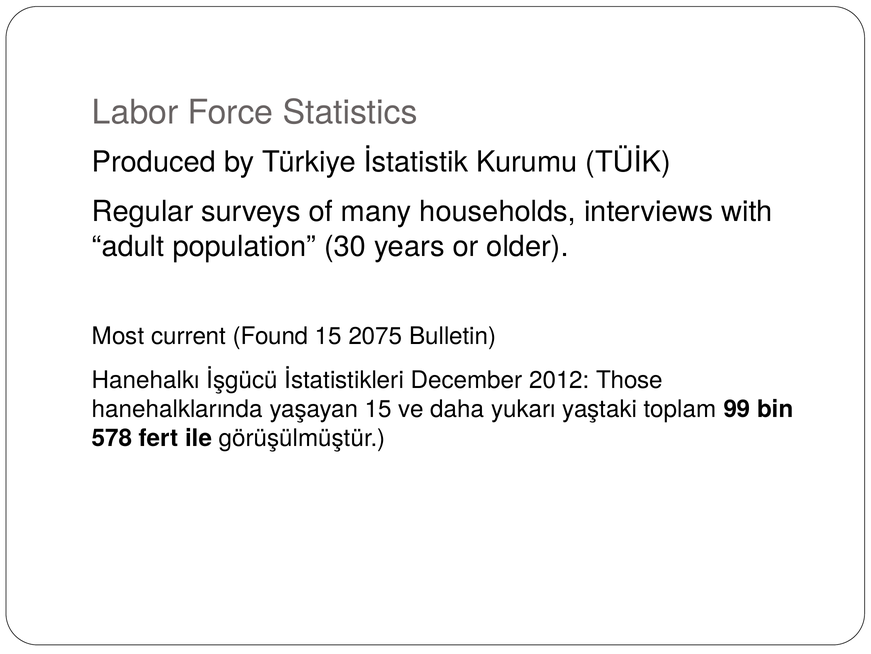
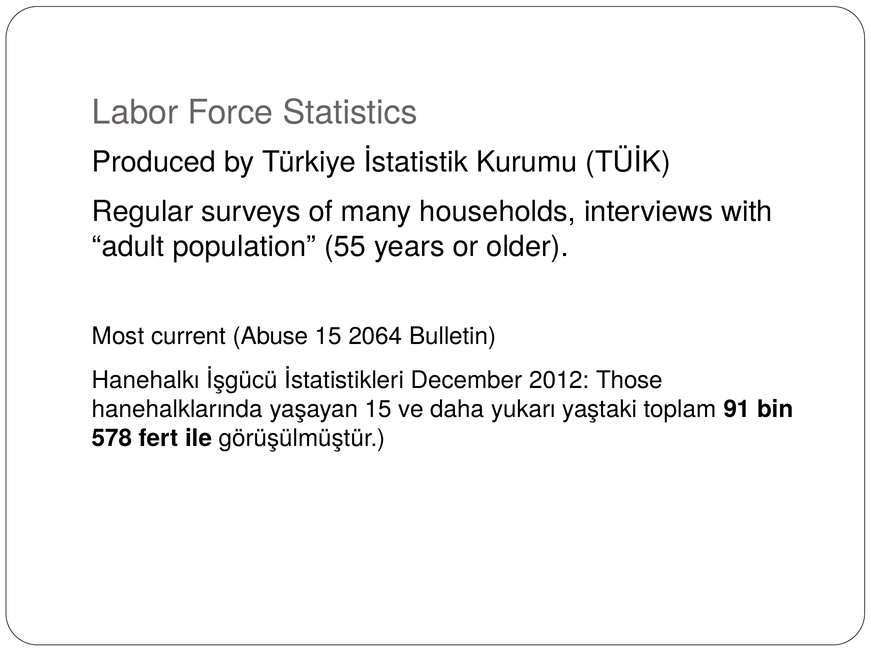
30: 30 -> 55 (345, 246)
Found: Found -> Abuse (271, 336)
2075: 2075 -> 2064 (375, 336)
99: 99 -> 91 (737, 409)
